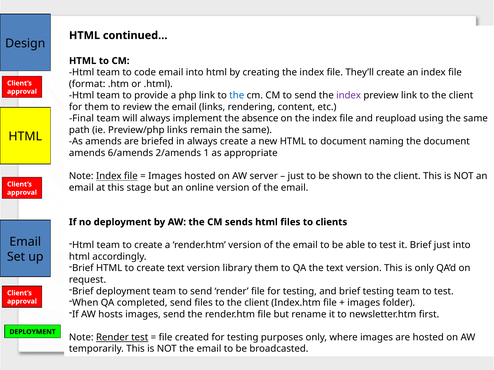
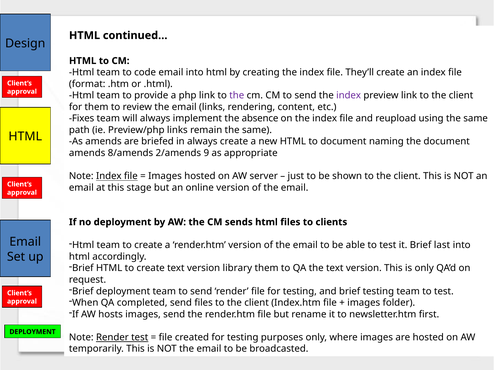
the colour: blue -> purple (237, 96)
Final: Final -> Fixes (82, 119)
6/amends: 6/amends -> 8/amends (130, 153)
1: 1 -> 9 (206, 153)
Brief just: just -> last (442, 245)
